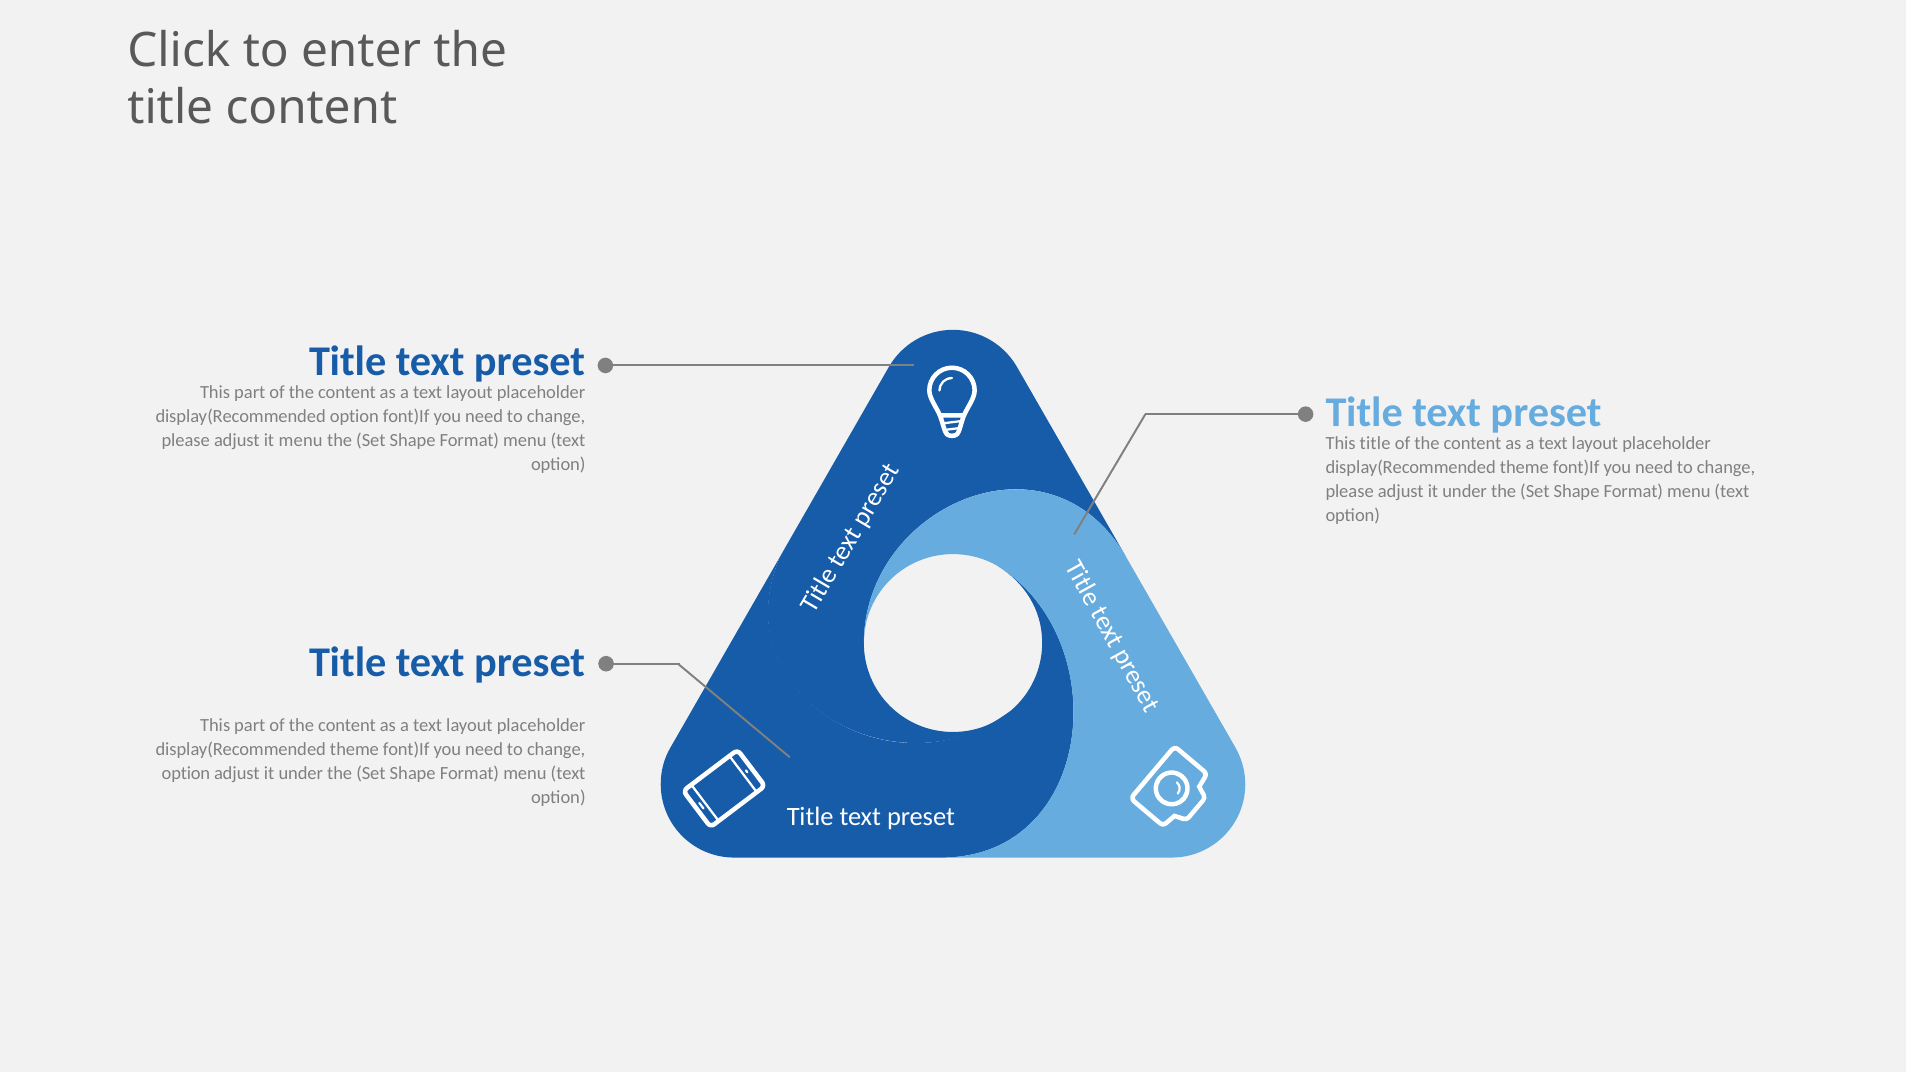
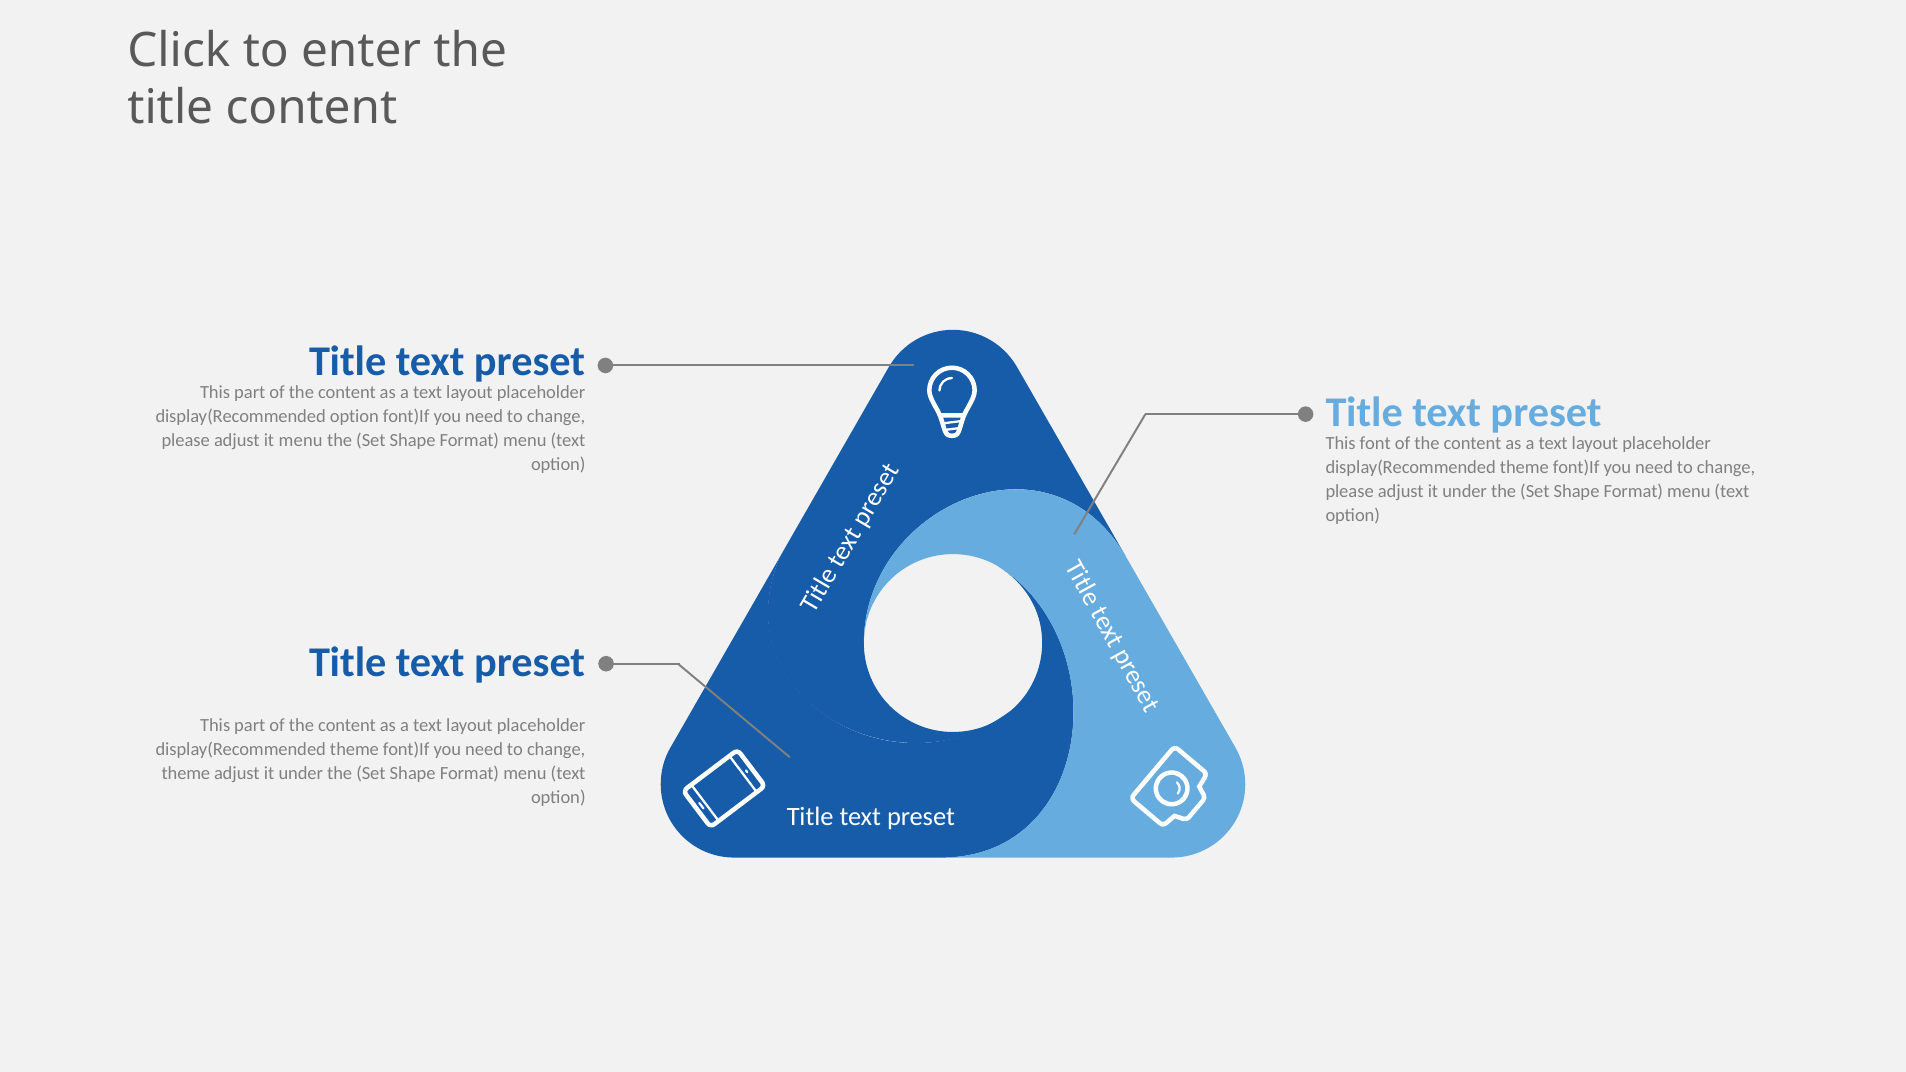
This title: title -> font (1375, 444)
option: option -> theme (186, 773)
